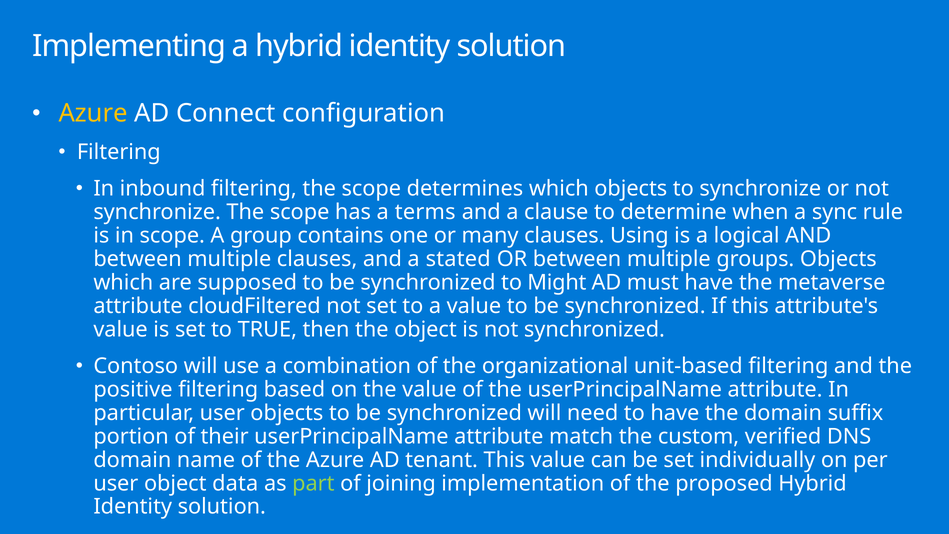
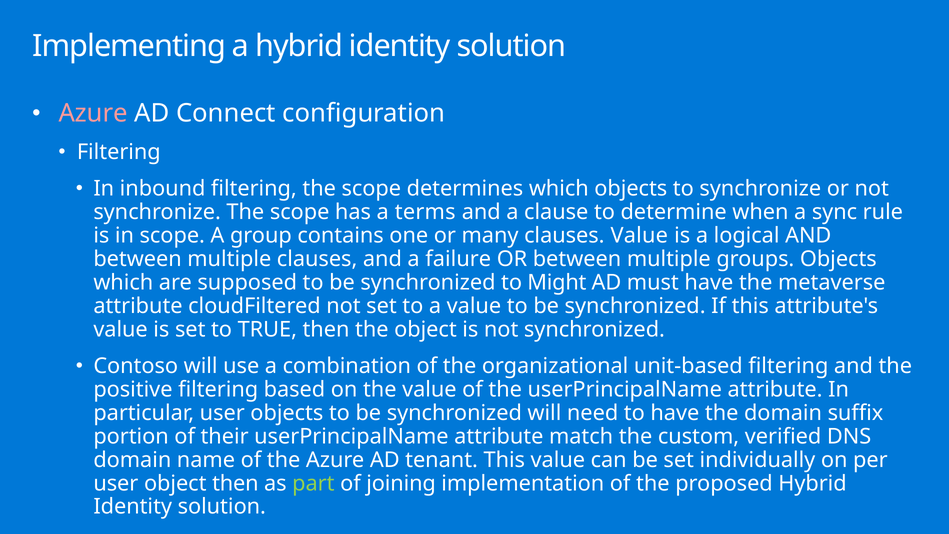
Azure colour: yellow -> pink (93, 113)
clauses Using: Using -> Value (639, 236)
stated: stated -> failure (458, 259)
object data: data -> then (235, 483)
